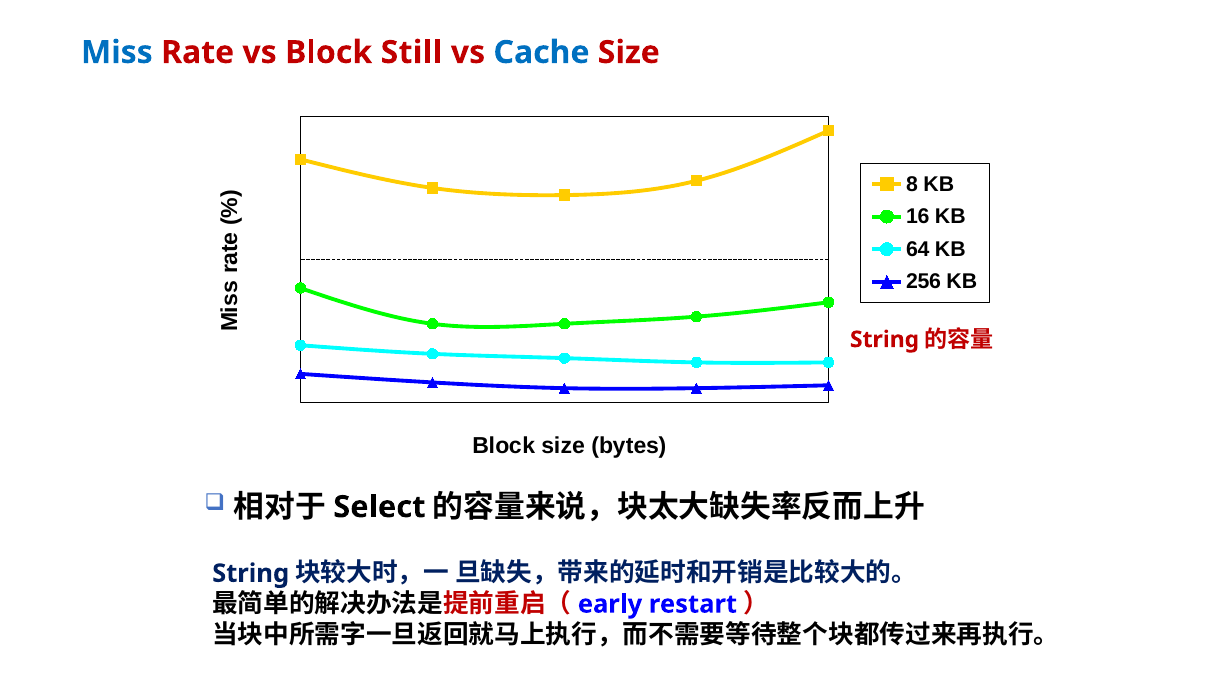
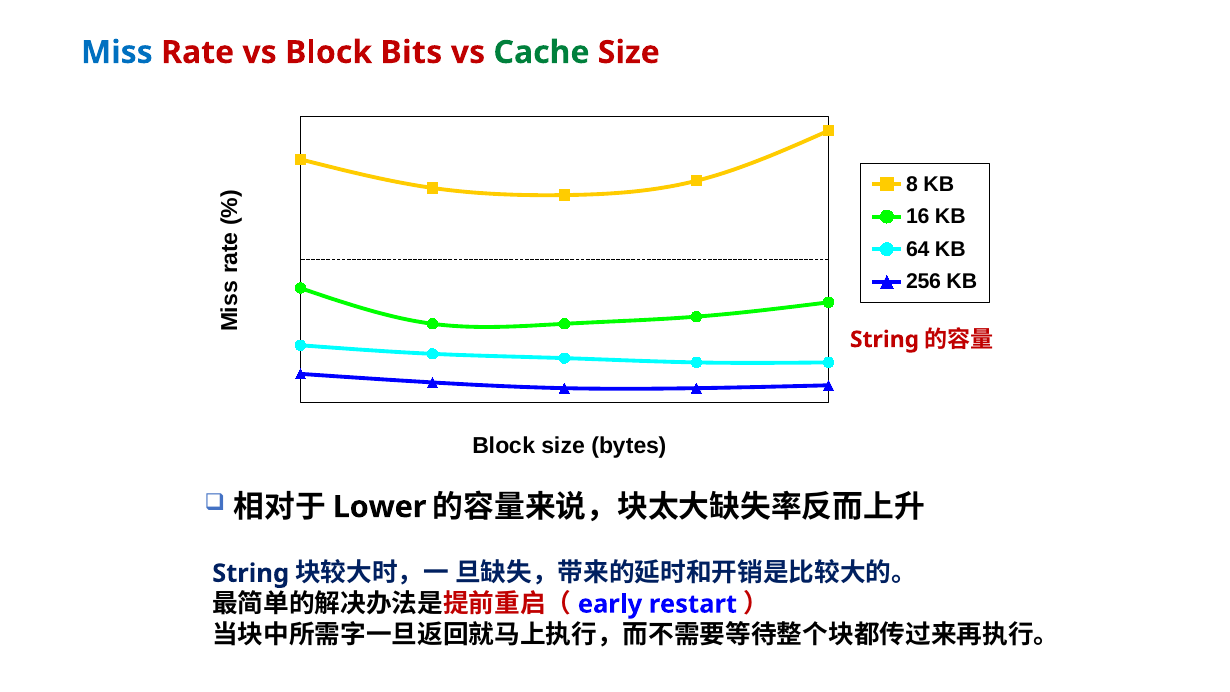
Still: Still -> Bits (411, 52)
Cache colour: blue -> green (541, 52)
Select: Select -> Lower (380, 507)
